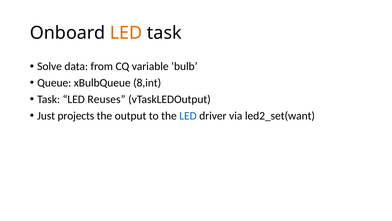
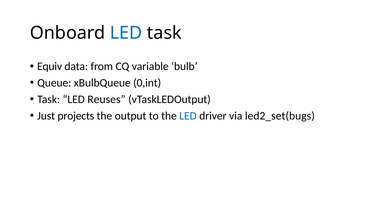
LED colour: orange -> blue (126, 33)
Solve: Solve -> Equiv (50, 66)
8,int: 8,int -> 0,int (147, 83)
led2_set(want: led2_set(want -> led2_set(bugs (280, 116)
